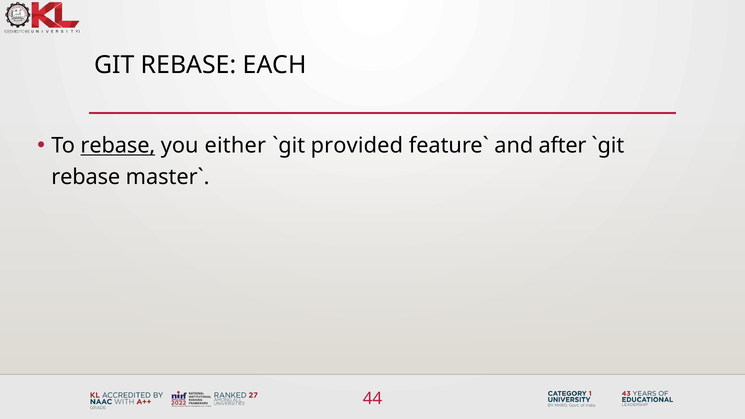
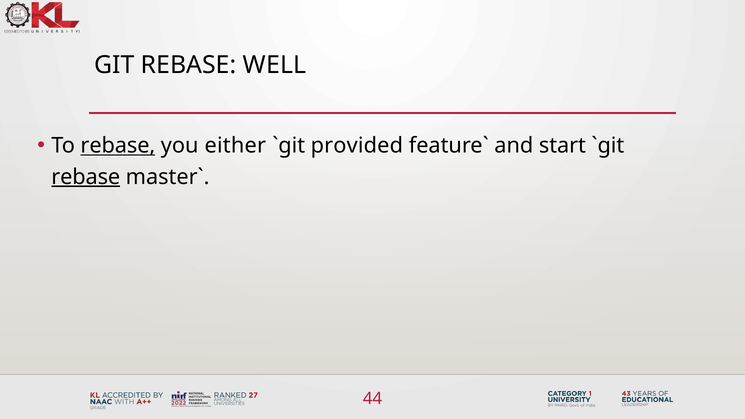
EACH: EACH -> WELL (275, 65)
after: after -> start (562, 146)
rebase underline: none -> present (86, 177)
